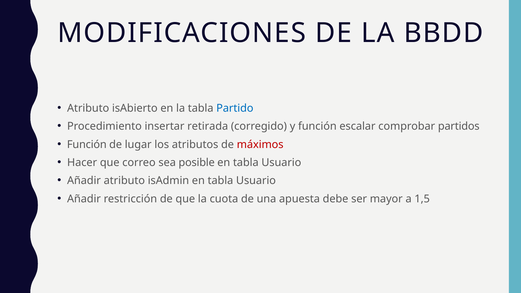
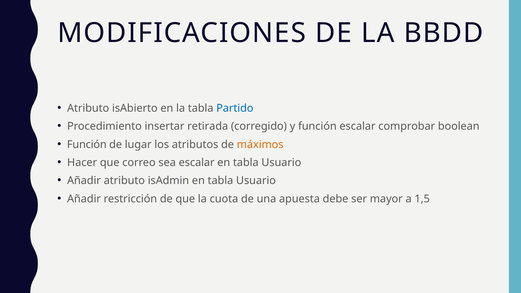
partidos: partidos -> boolean (459, 126)
máximos colour: red -> orange (260, 144)
sea posible: posible -> escalar (197, 163)
